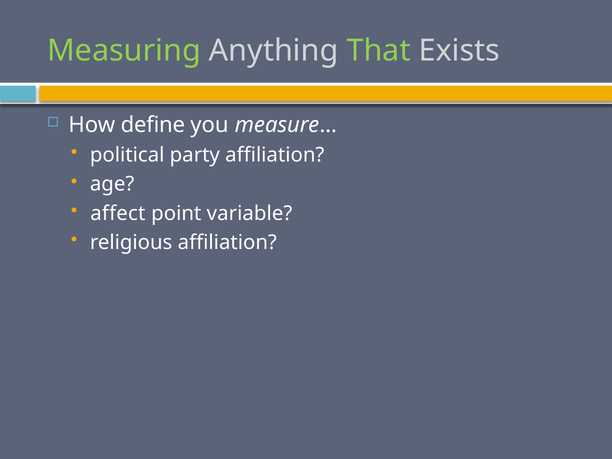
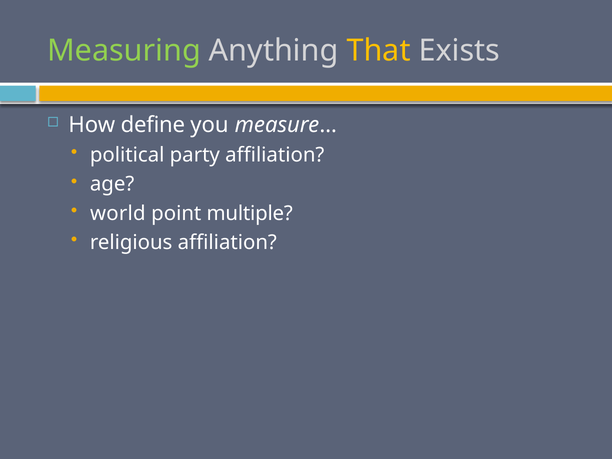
That colour: light green -> yellow (379, 51)
affect: affect -> world (118, 213)
variable: variable -> multiple (250, 213)
